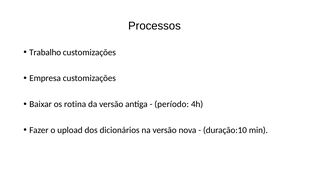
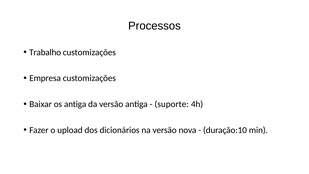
os rotina: rotina -> antiga (75, 104)
período: período -> suporte (172, 104)
